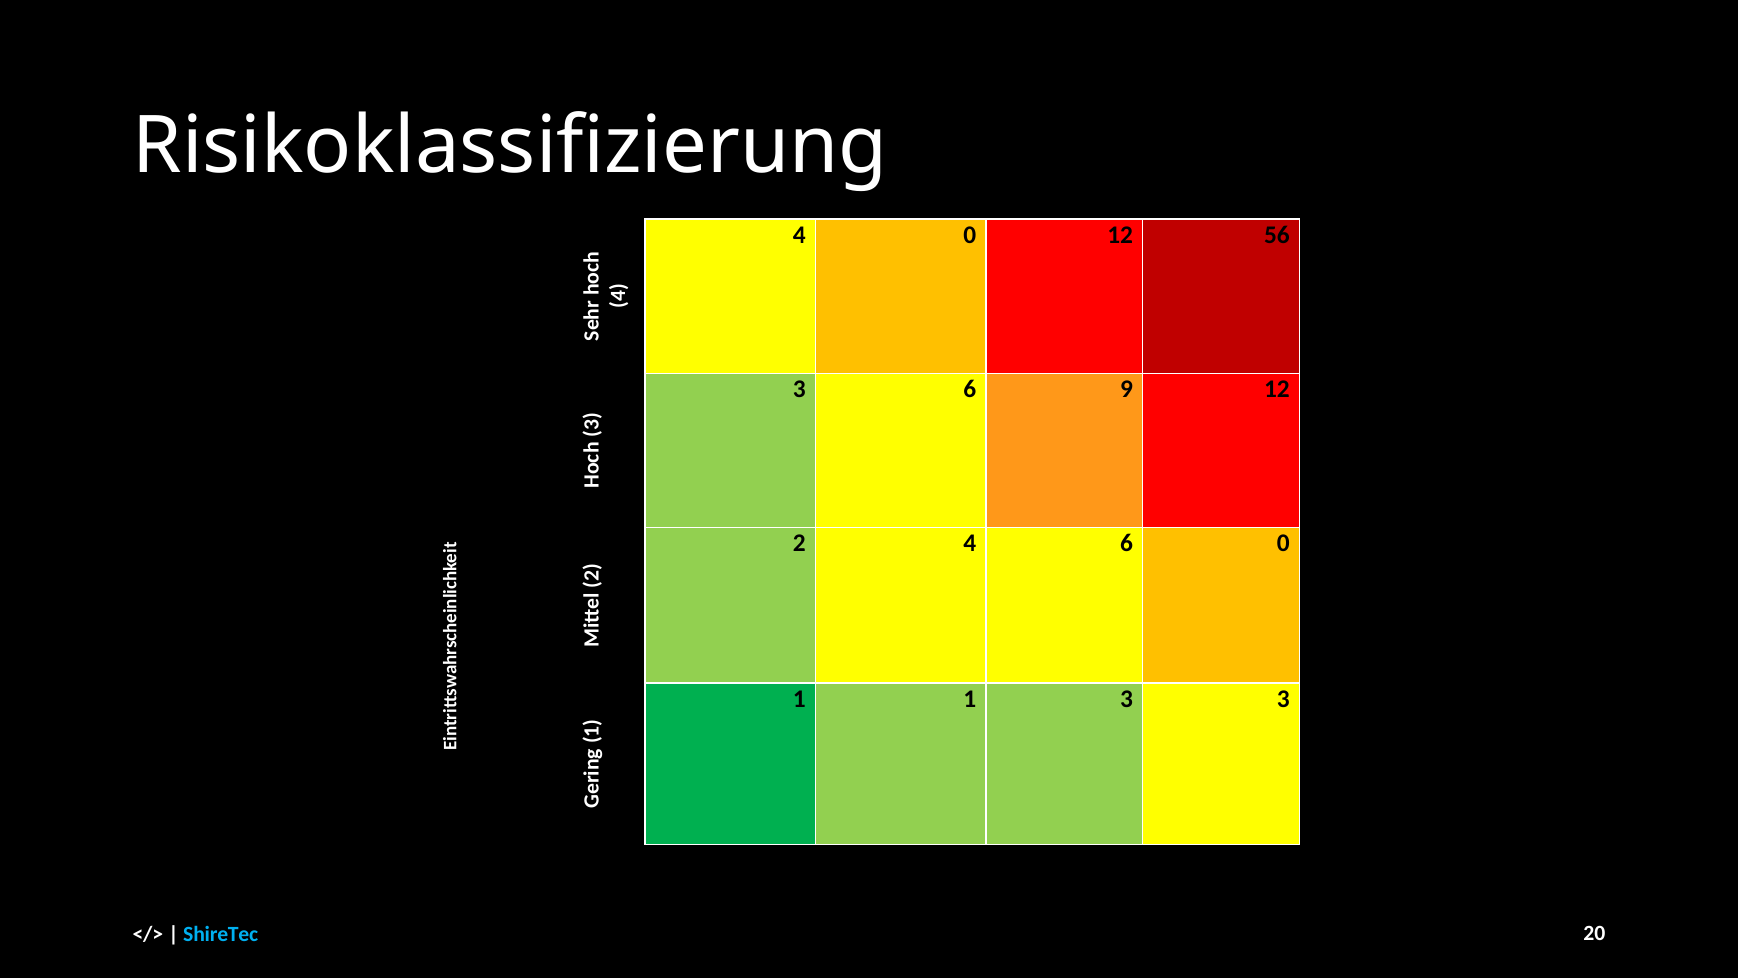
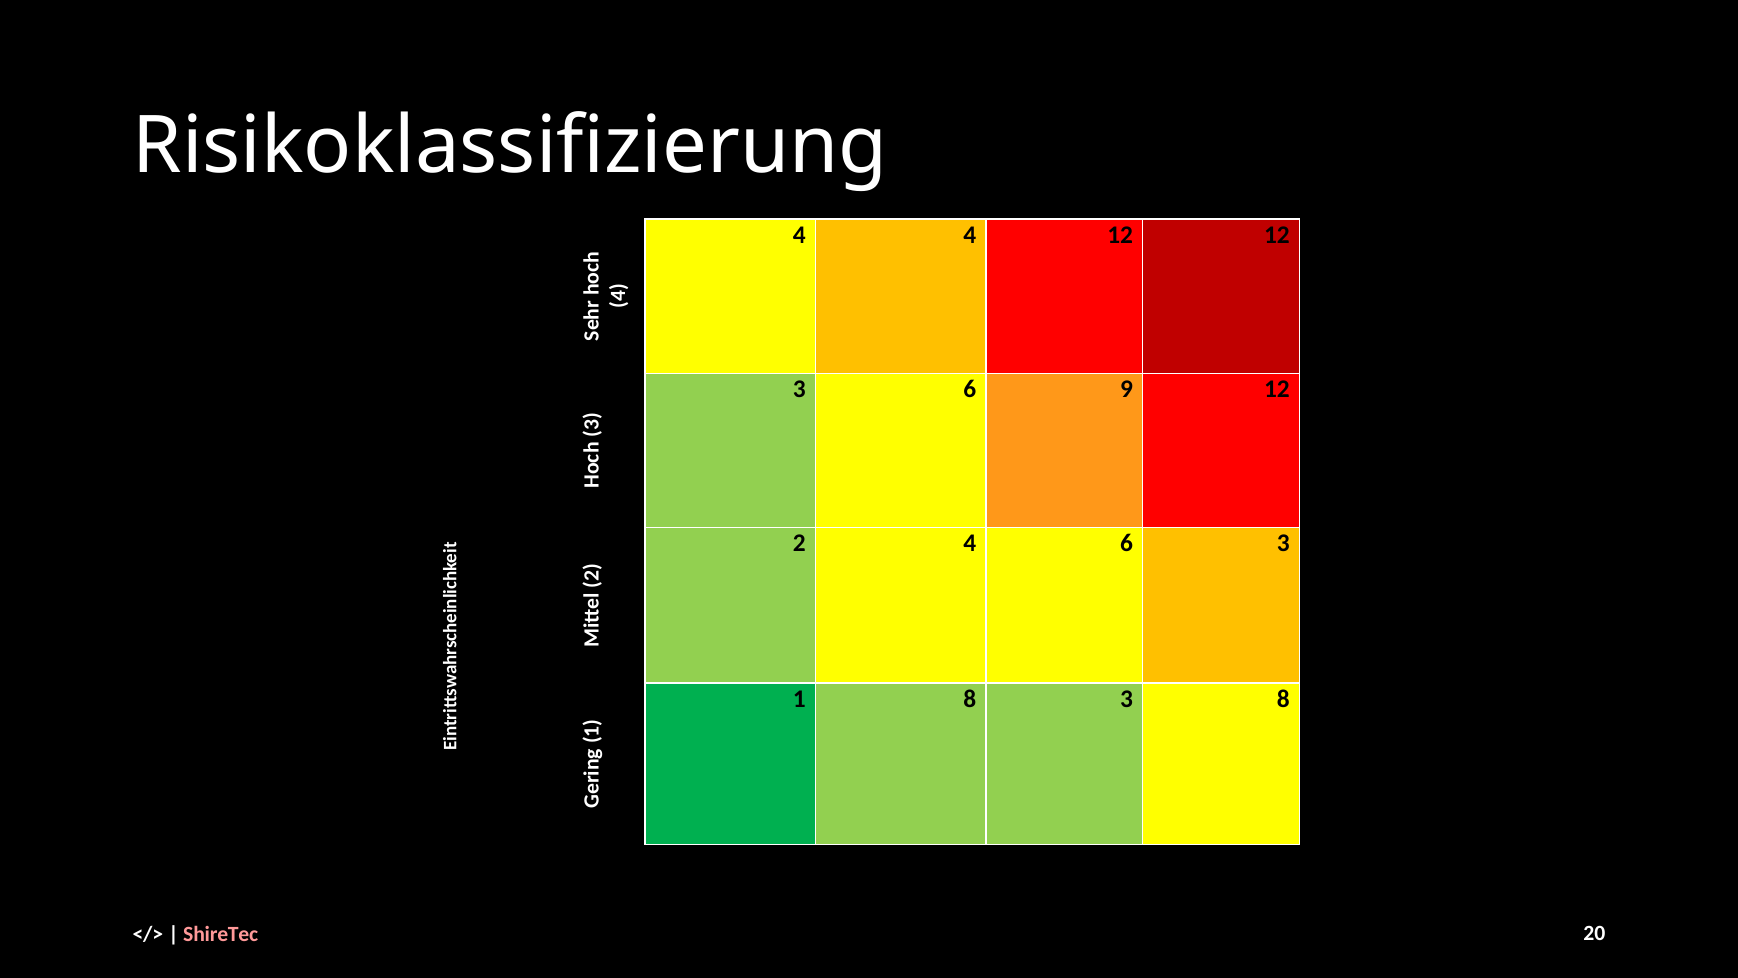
4 0: 0 -> 4 (970, 235)
12 56: 56 -> 12 (1277, 235)
6 0: 0 -> 3 (1283, 543)
1 1: 1 -> 8 (970, 699)
3 3: 3 -> 8 (1283, 699)
ShireTec colour: light blue -> pink (221, 934)
